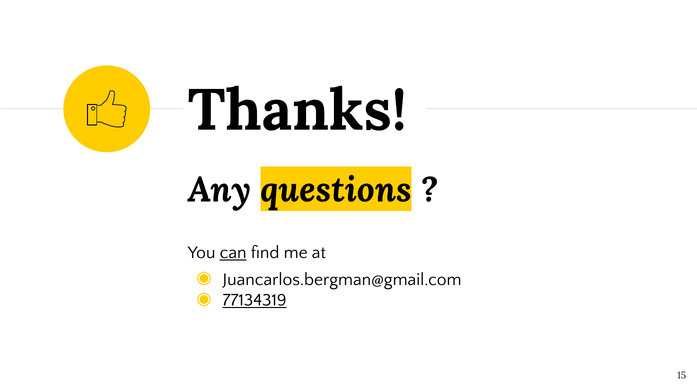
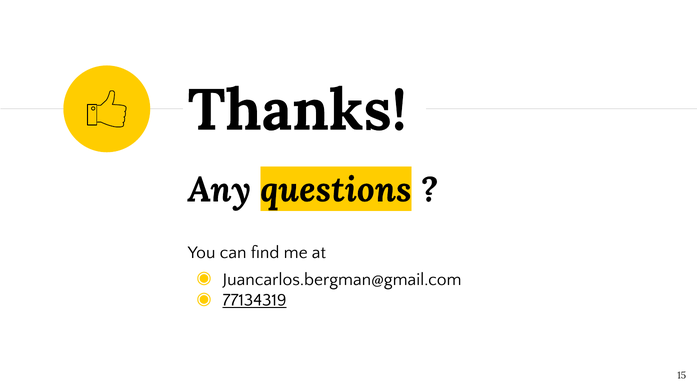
can underline: present -> none (233, 253)
